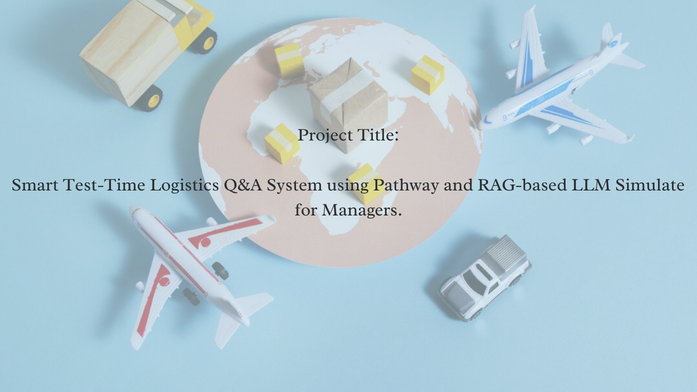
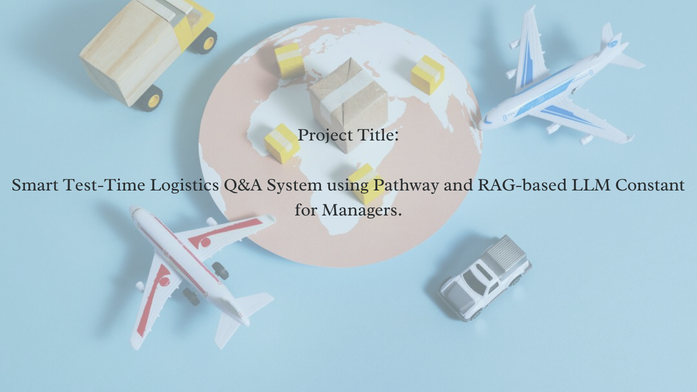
Simulate: Simulate -> Constant (650, 185)
